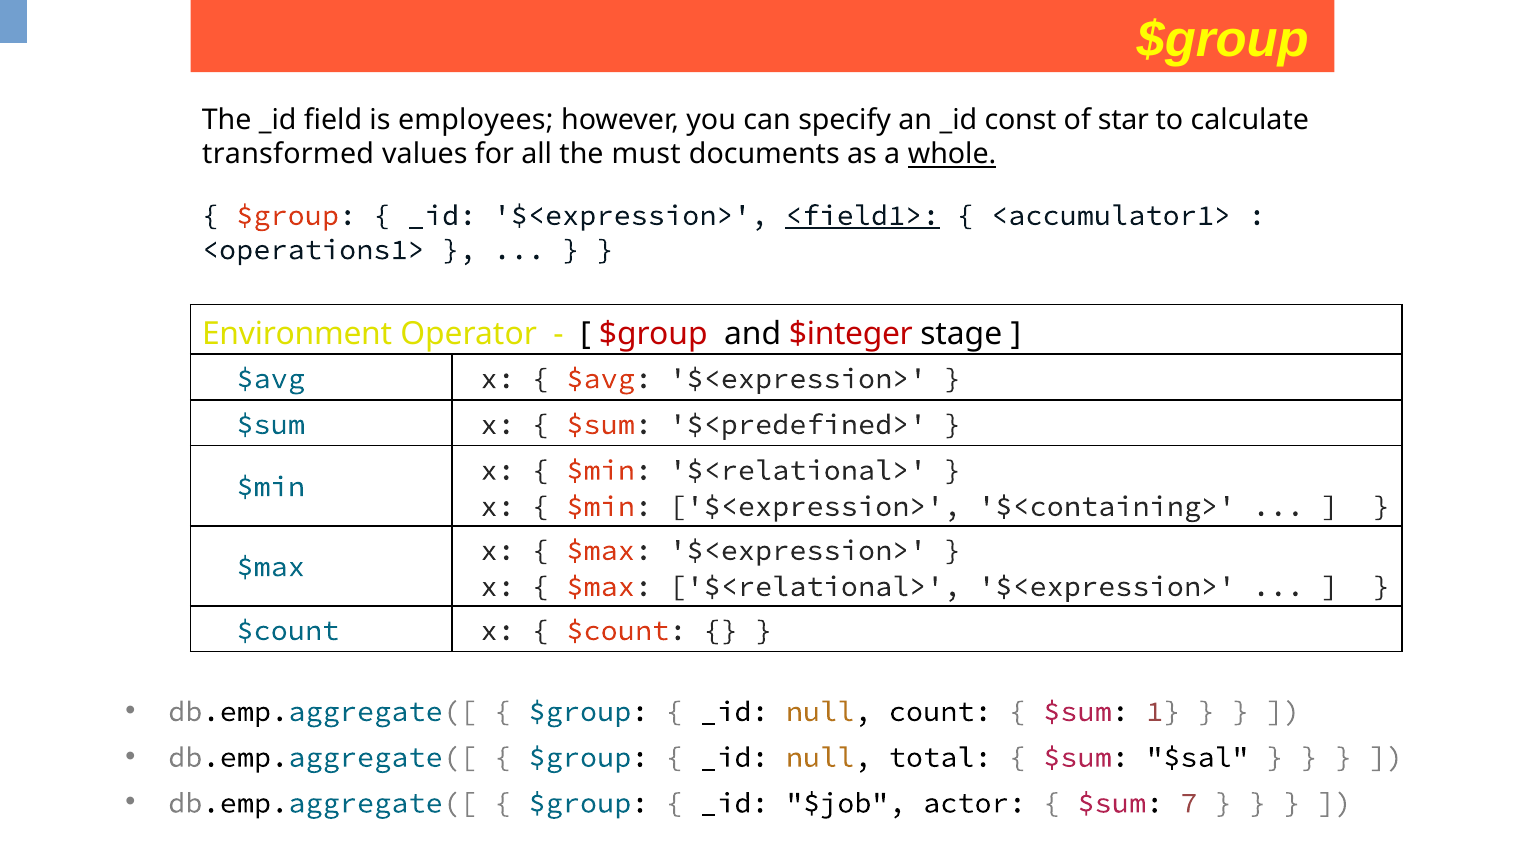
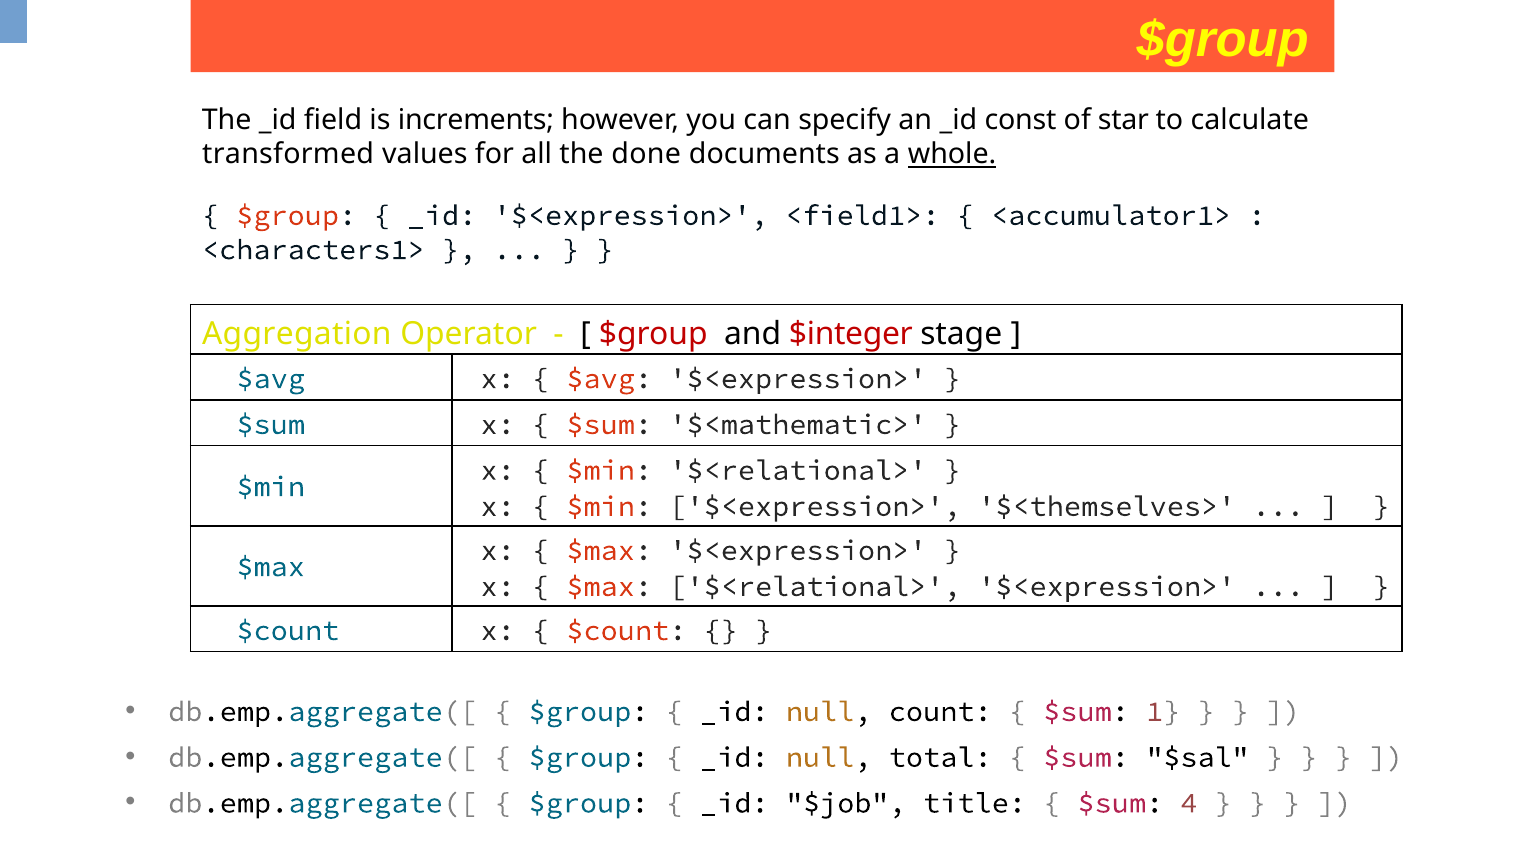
employees: employees -> increments (476, 120)
must: must -> done (646, 154)
<field1> underline: present -> none (862, 215)
<operations1>: <operations1> -> <characters1> (313, 250)
Environment: Environment -> Aggregation (297, 334)
$<predefined>: $<predefined> -> $<mathematic> (798, 424)
$<containing>: $<containing> -> $<themselves> (1107, 506)
actor: actor -> title (975, 803)
7: 7 -> 4 (1189, 803)
